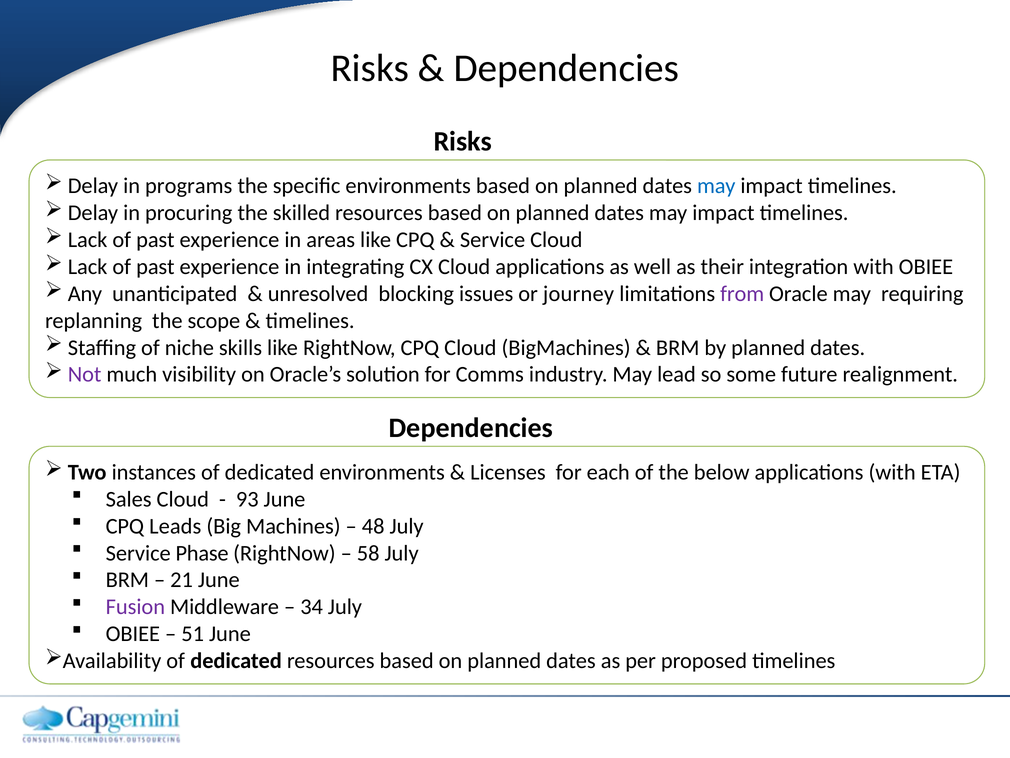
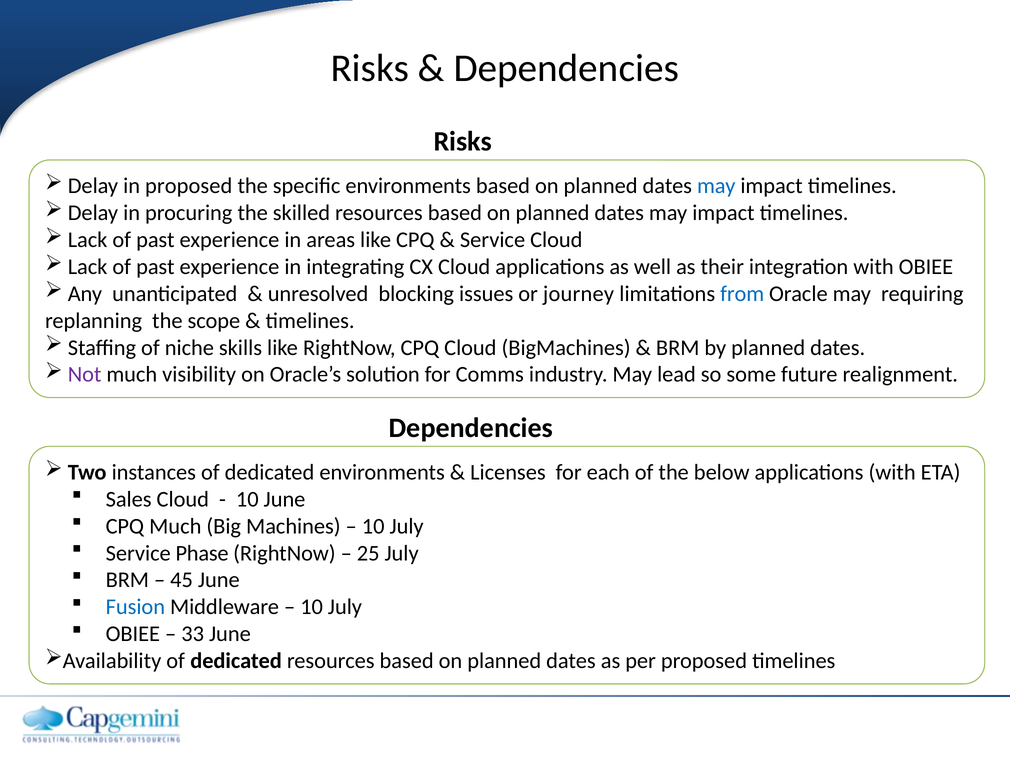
in programs: programs -> proposed (189, 186)
from colour: purple -> blue (742, 294)
93: 93 -> 10 (247, 499)
CPQ Leads: Leads -> Much (175, 526)
48: 48 -> 10 (373, 526)
58: 58 -> 25 (368, 553)
21: 21 -> 45 (182, 580)
Fusion colour: purple -> blue (135, 607)
34: 34 -> 10 (312, 607)
51: 51 -> 33 (193, 634)
